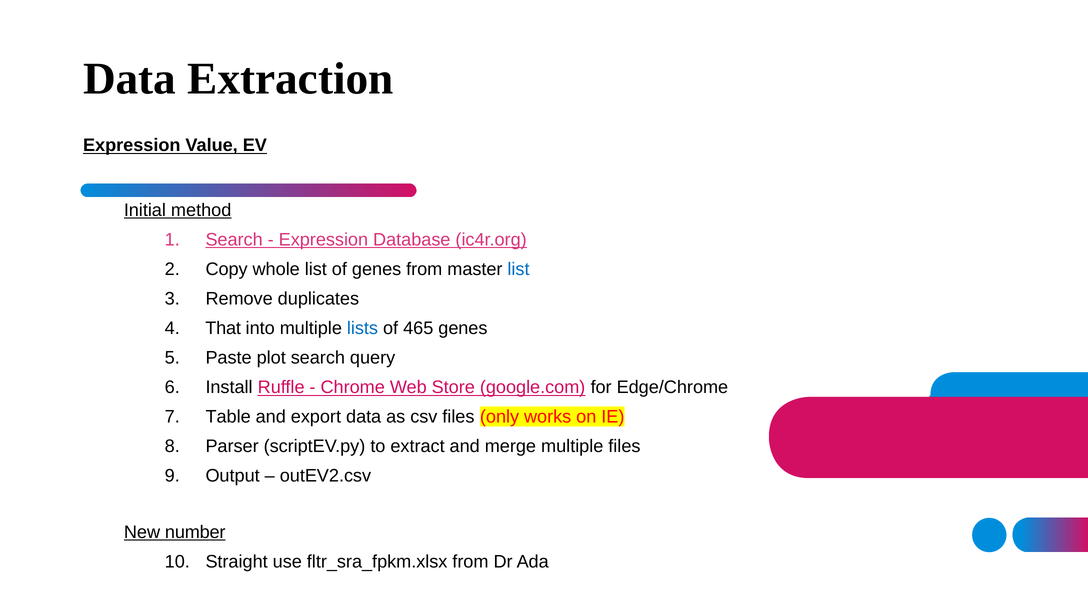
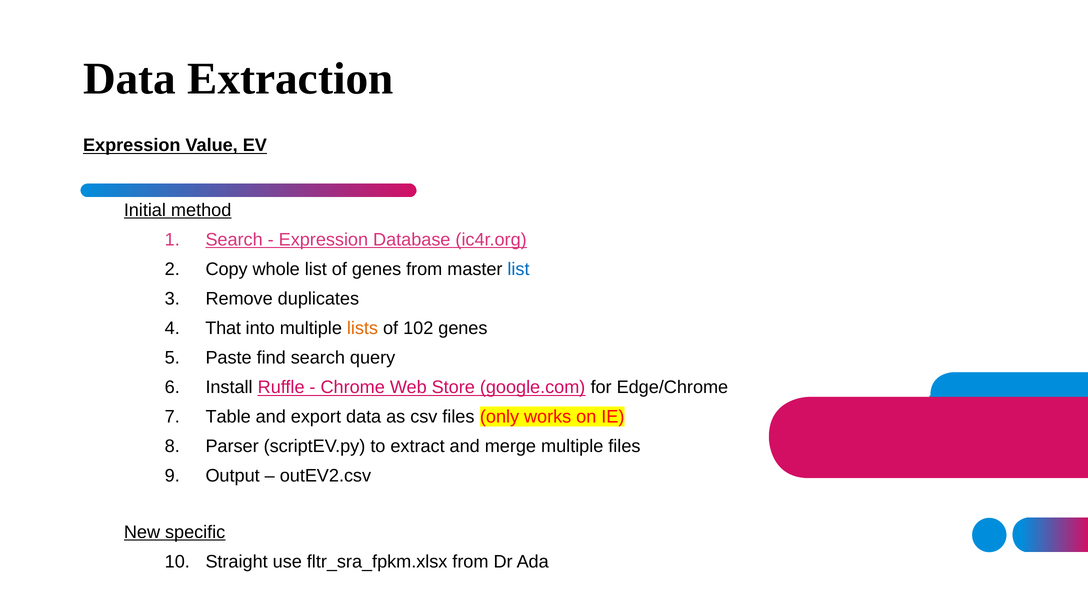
lists colour: blue -> orange (363, 328)
465: 465 -> 102 (418, 328)
plot: plot -> find (271, 358)
number: number -> specific (195, 532)
